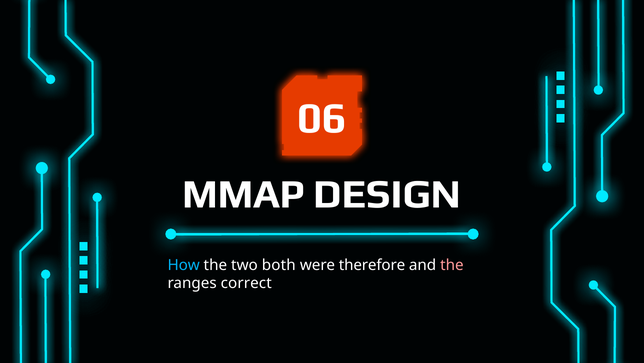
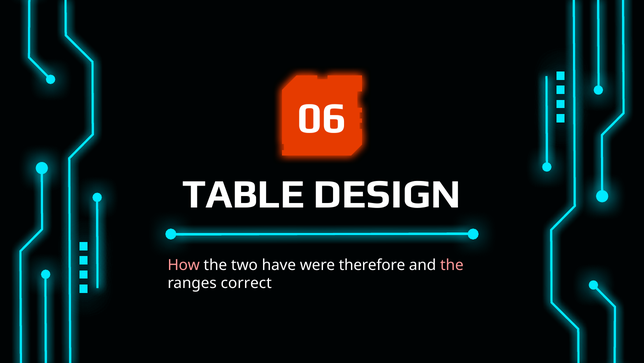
MMAP: MMAP -> TABLE (244, 194)
How colour: light blue -> pink (184, 264)
both: both -> have (279, 264)
